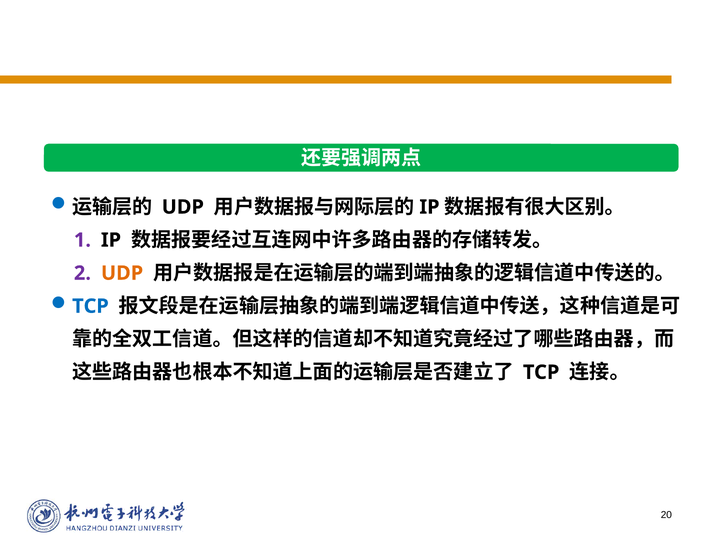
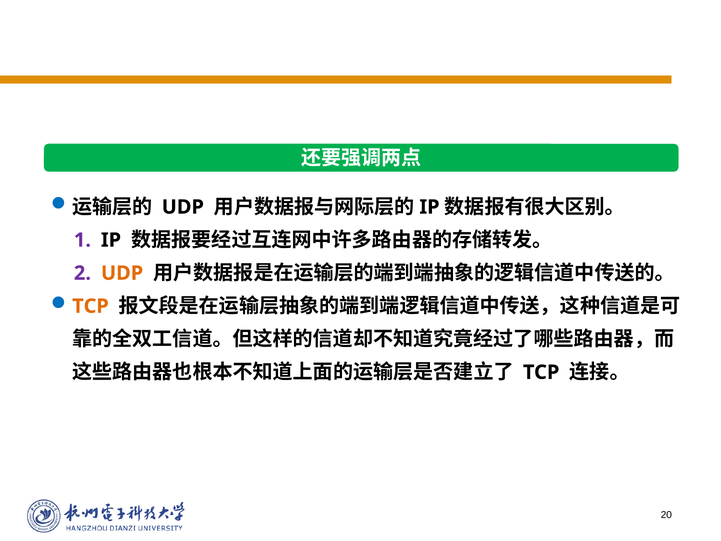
TCP colour: blue -> orange (90, 306)
